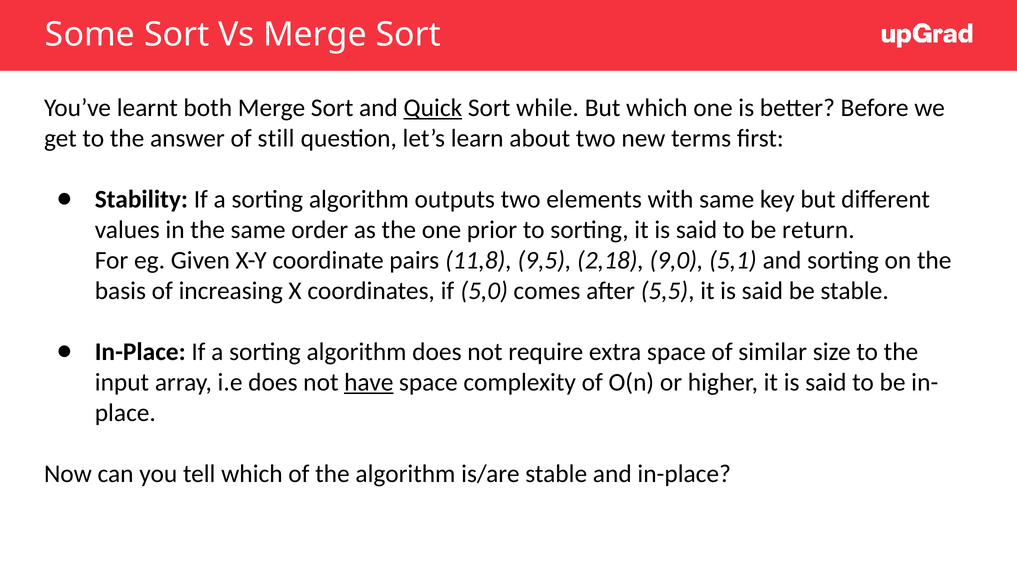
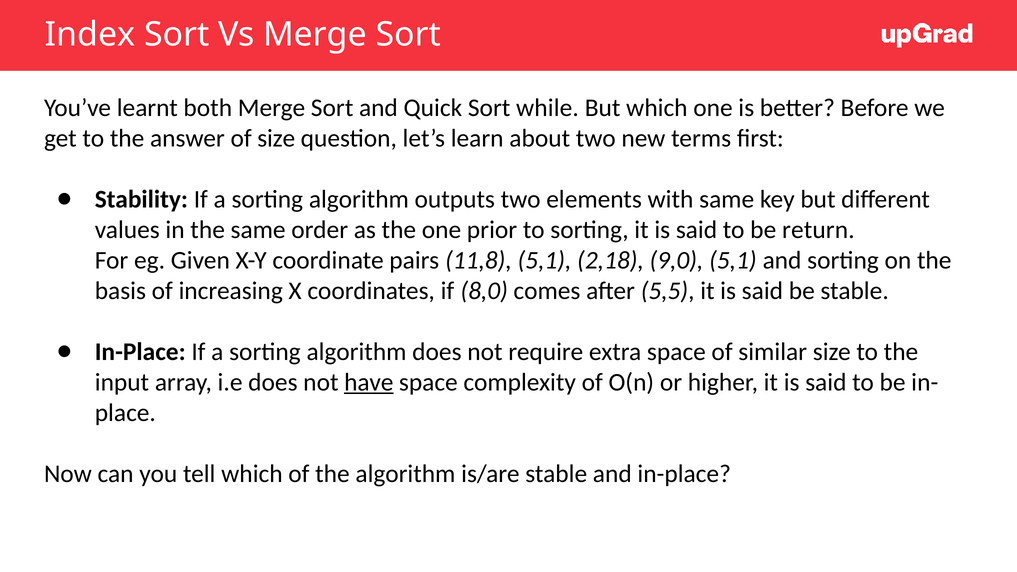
Some: Some -> Index (90, 34)
Quick underline: present -> none (433, 108)
of still: still -> size (276, 138)
11,8 9,5: 9,5 -> 5,1 (544, 260)
5,0: 5,0 -> 8,0 (484, 291)
